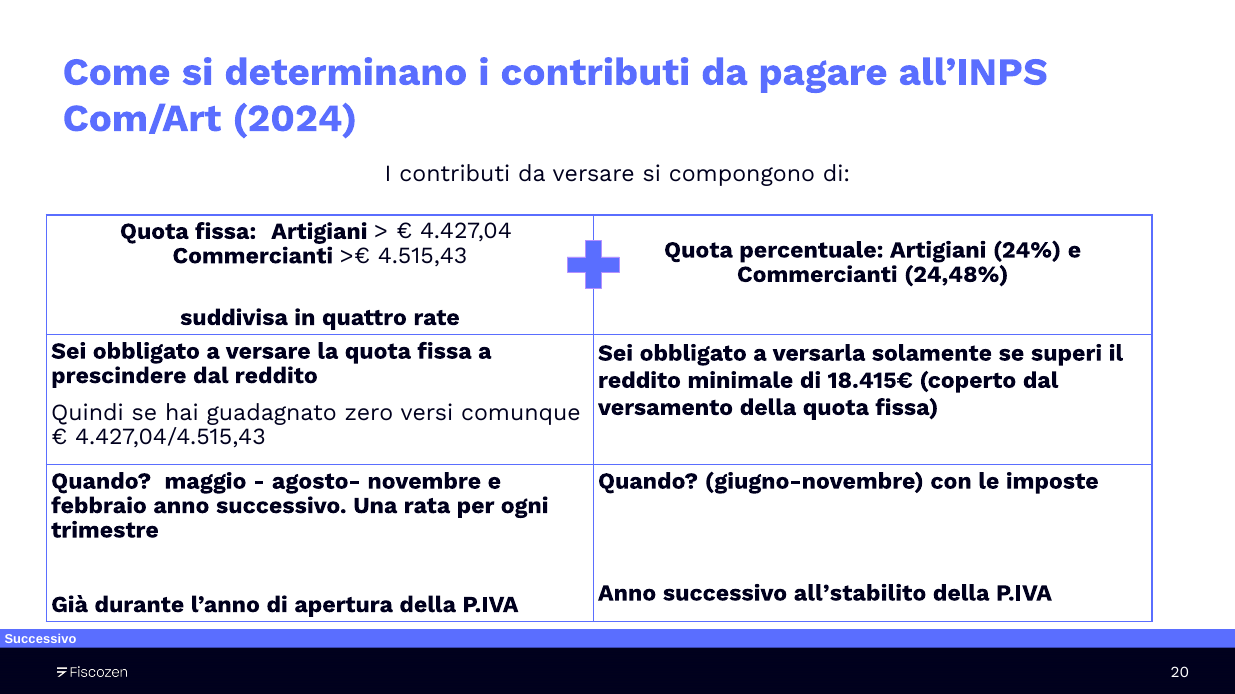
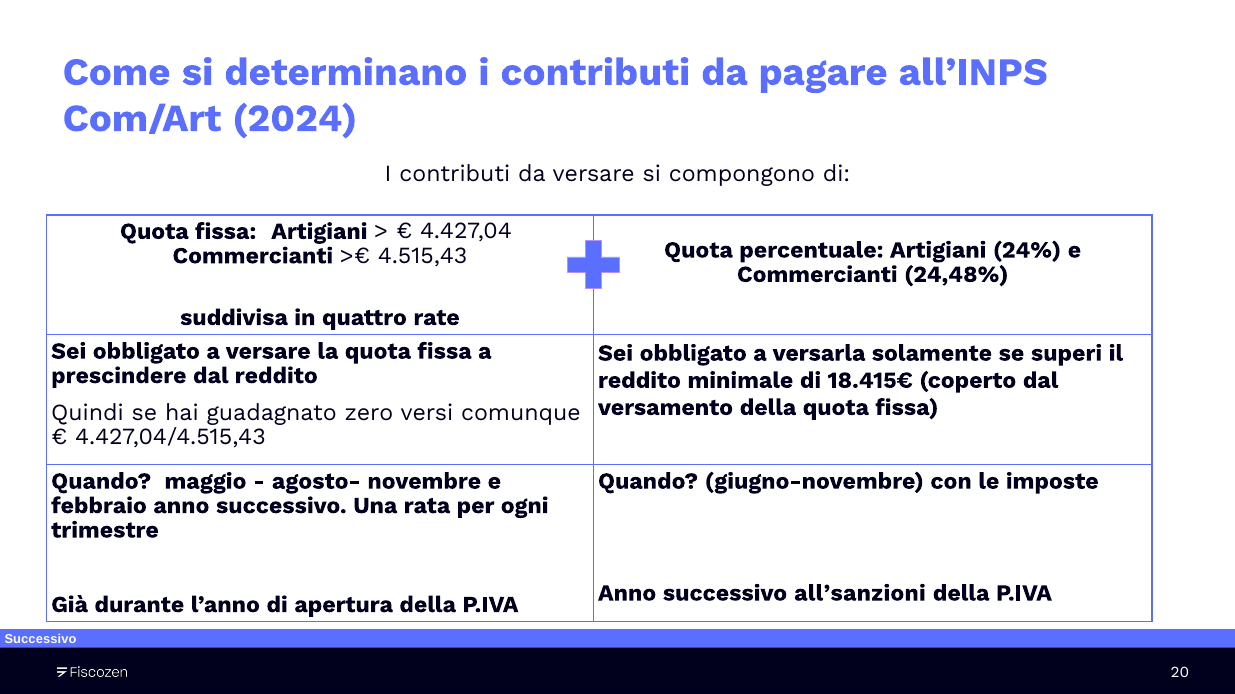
all’stabilito: all’stabilito -> all’sanzioni (860, 593)
